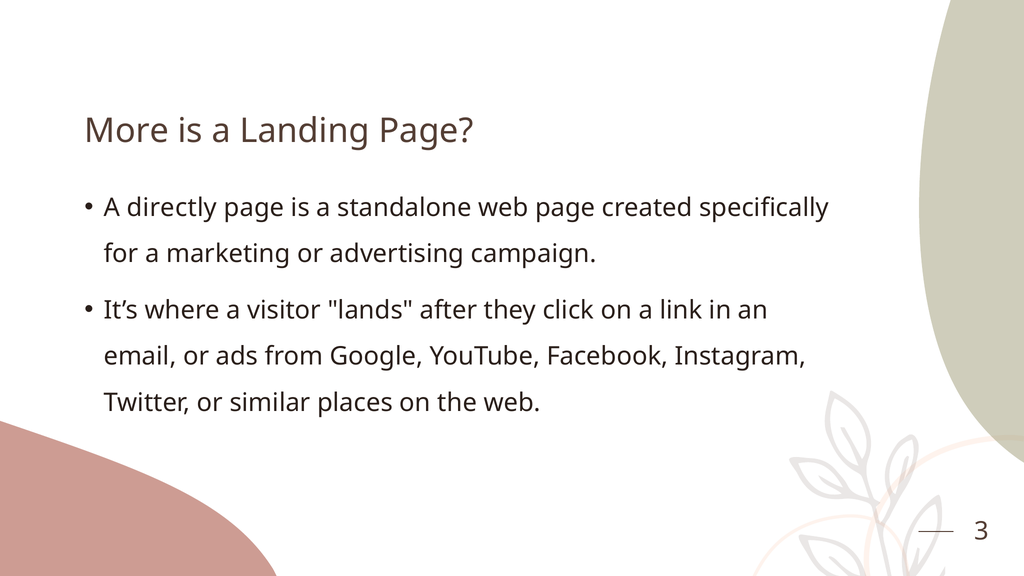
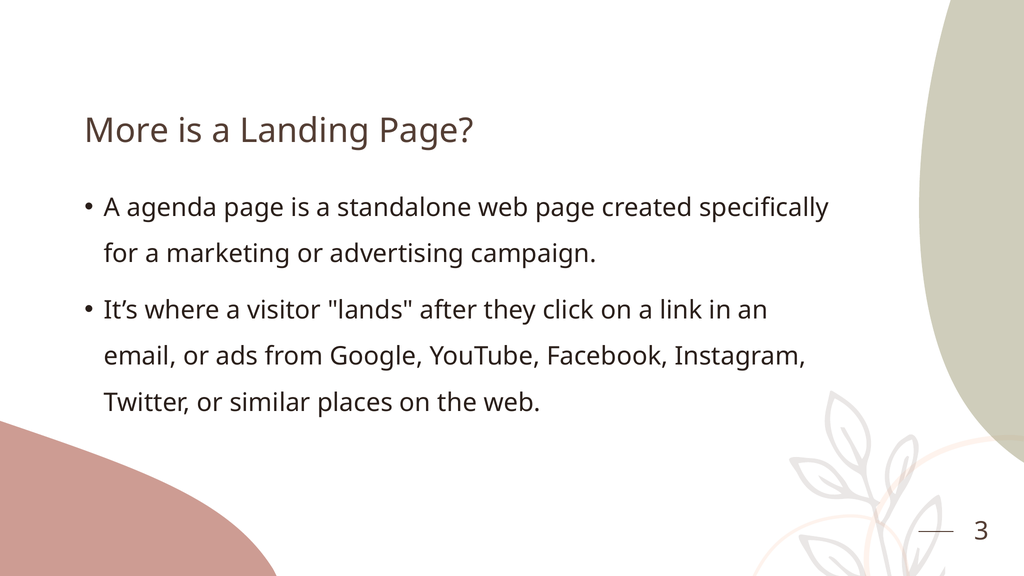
directly: directly -> agenda (172, 208)
